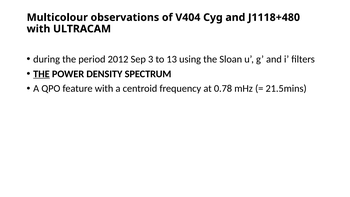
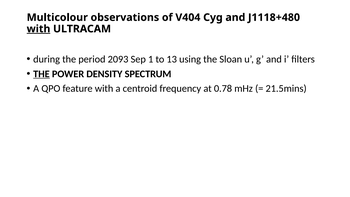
with underline: none -> present (39, 29)
2012: 2012 -> 2093 (118, 59)
3: 3 -> 1 (151, 59)
